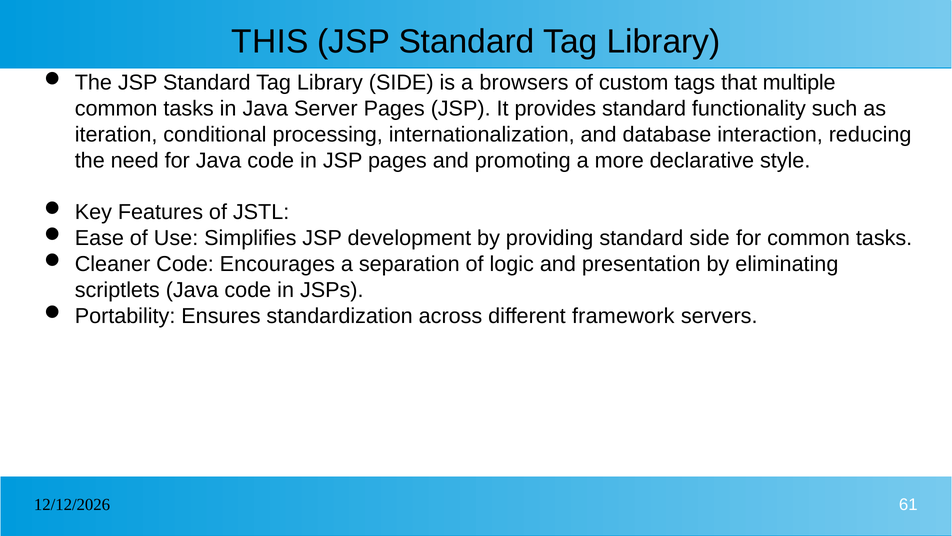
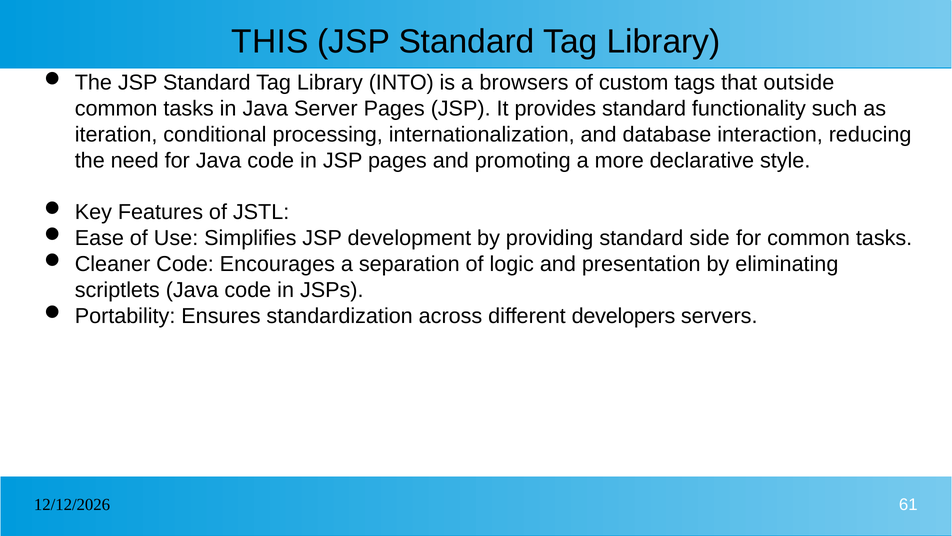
Library SIDE: SIDE -> INTO (401, 83)
multiple: multiple -> outside (799, 83)
framework: framework -> developers (623, 316)
